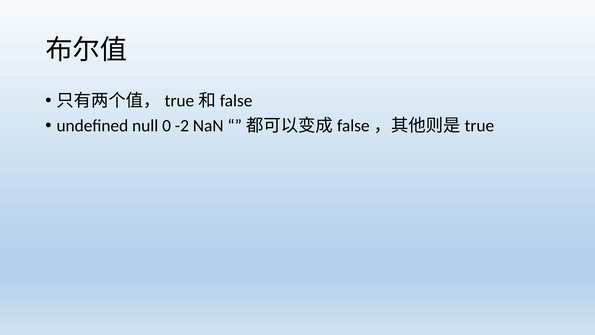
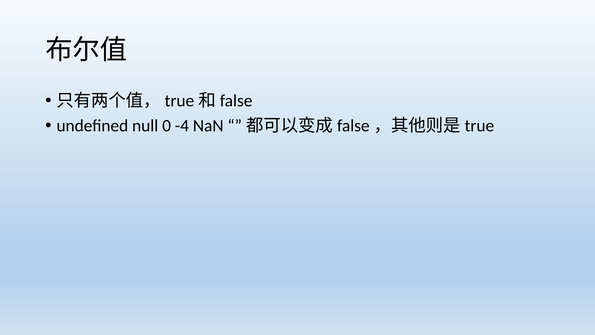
-2: -2 -> -4 (182, 126)
